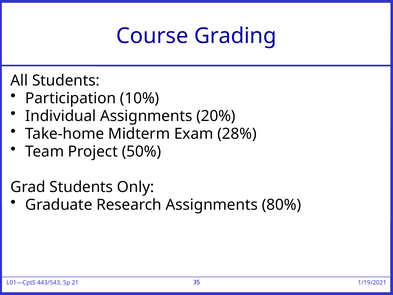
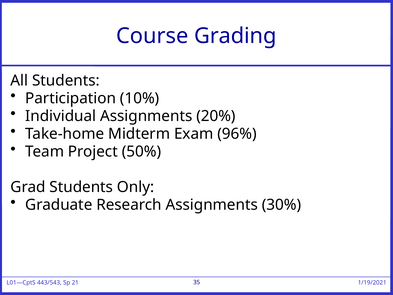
28%: 28% -> 96% (237, 134)
80%: 80% -> 30% (281, 205)
